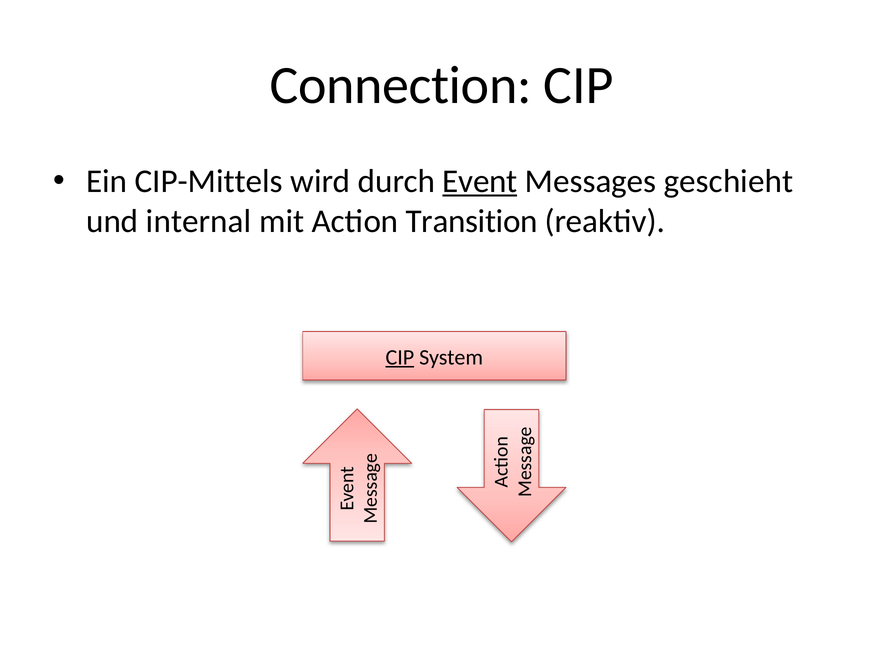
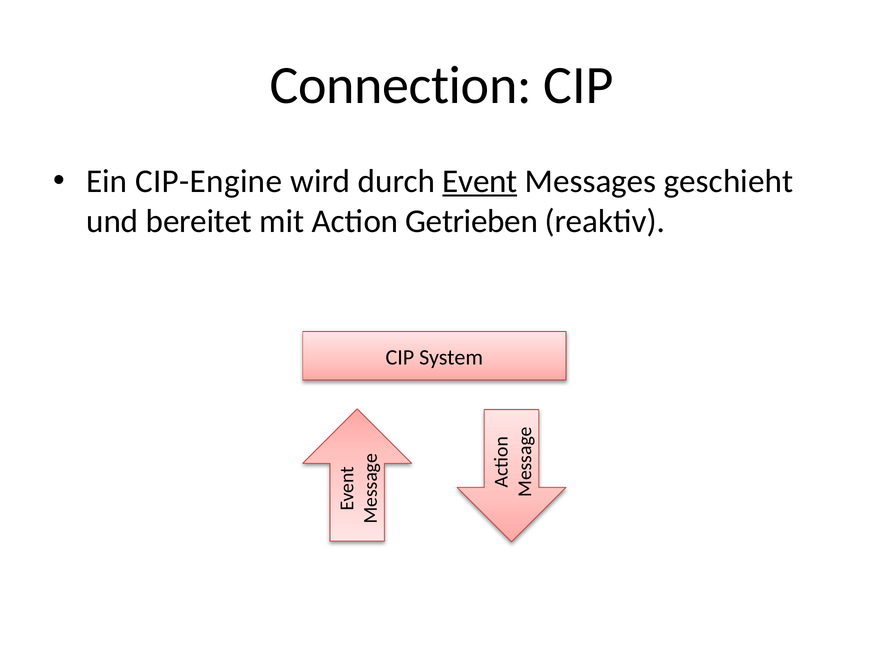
CIP-Mittels: CIP-Mittels -> CIP-Engine (209, 181)
internal: internal -> bereitet (199, 221)
Transition: Transition -> Getrieben (472, 221)
CIP underline: present -> none (400, 357)
